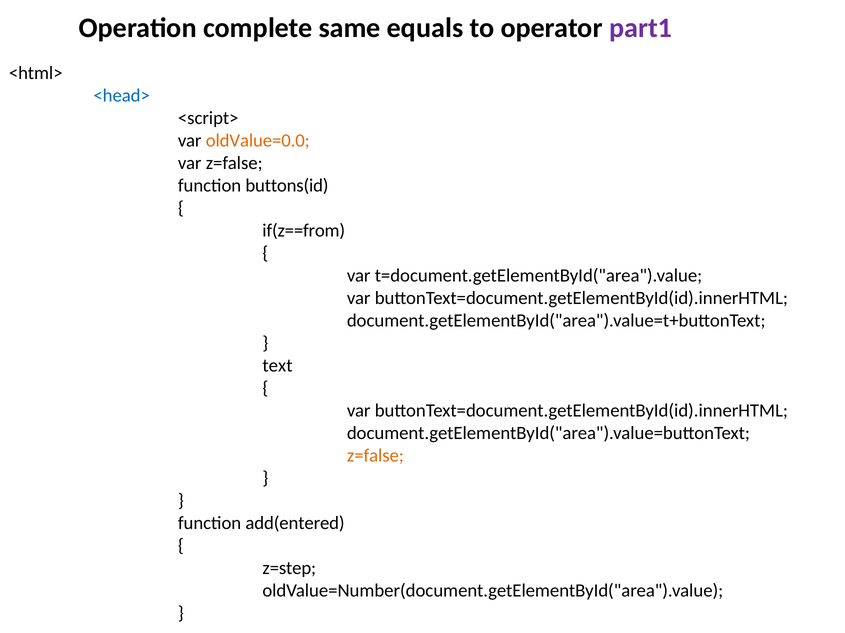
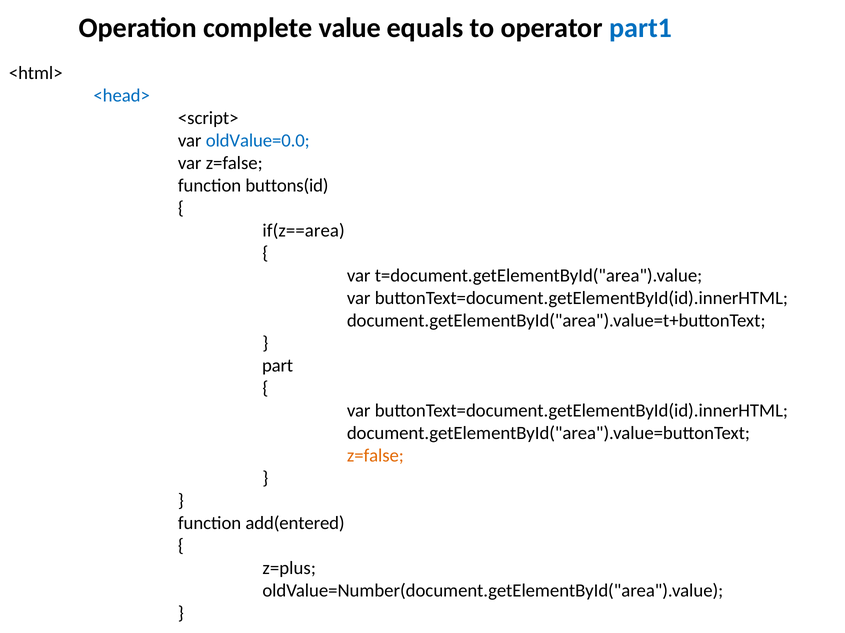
same: same -> value (350, 28)
part1 colour: purple -> blue (641, 28)
oldValue=0.0 colour: orange -> blue (258, 141)
if(z==from: if(z==from -> if(z==area (304, 231)
text: text -> part (278, 366)
z=step: z=step -> z=plus (289, 569)
